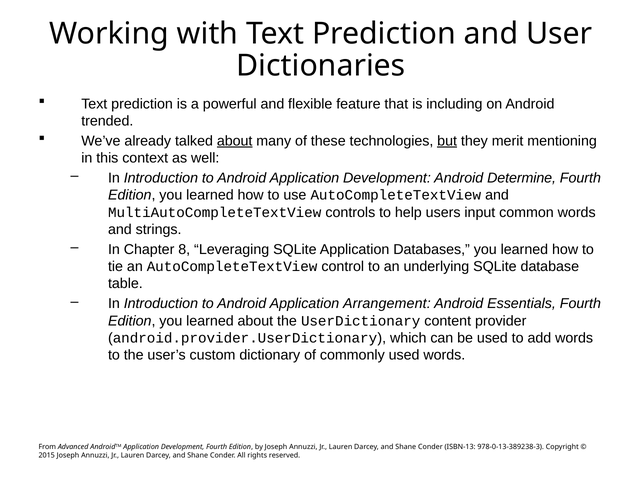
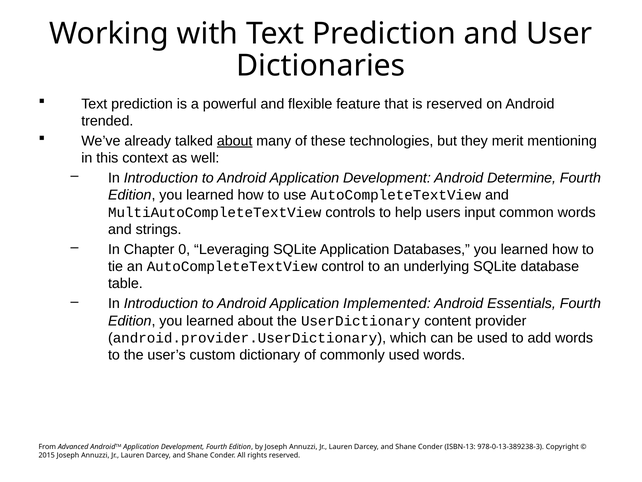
is including: including -> reserved (454, 104)
but underline: present -> none (447, 141)
8: 8 -> 0 (184, 249)
Arrangement: Arrangement -> Implemented (387, 303)
